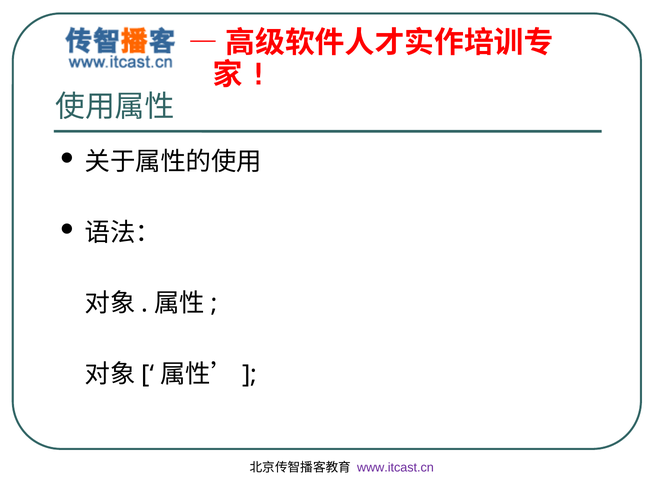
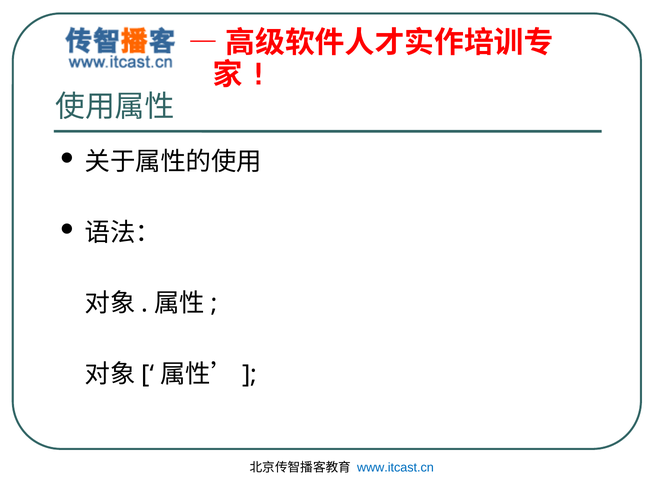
www.itcast.cn colour: purple -> blue (395, 468)
